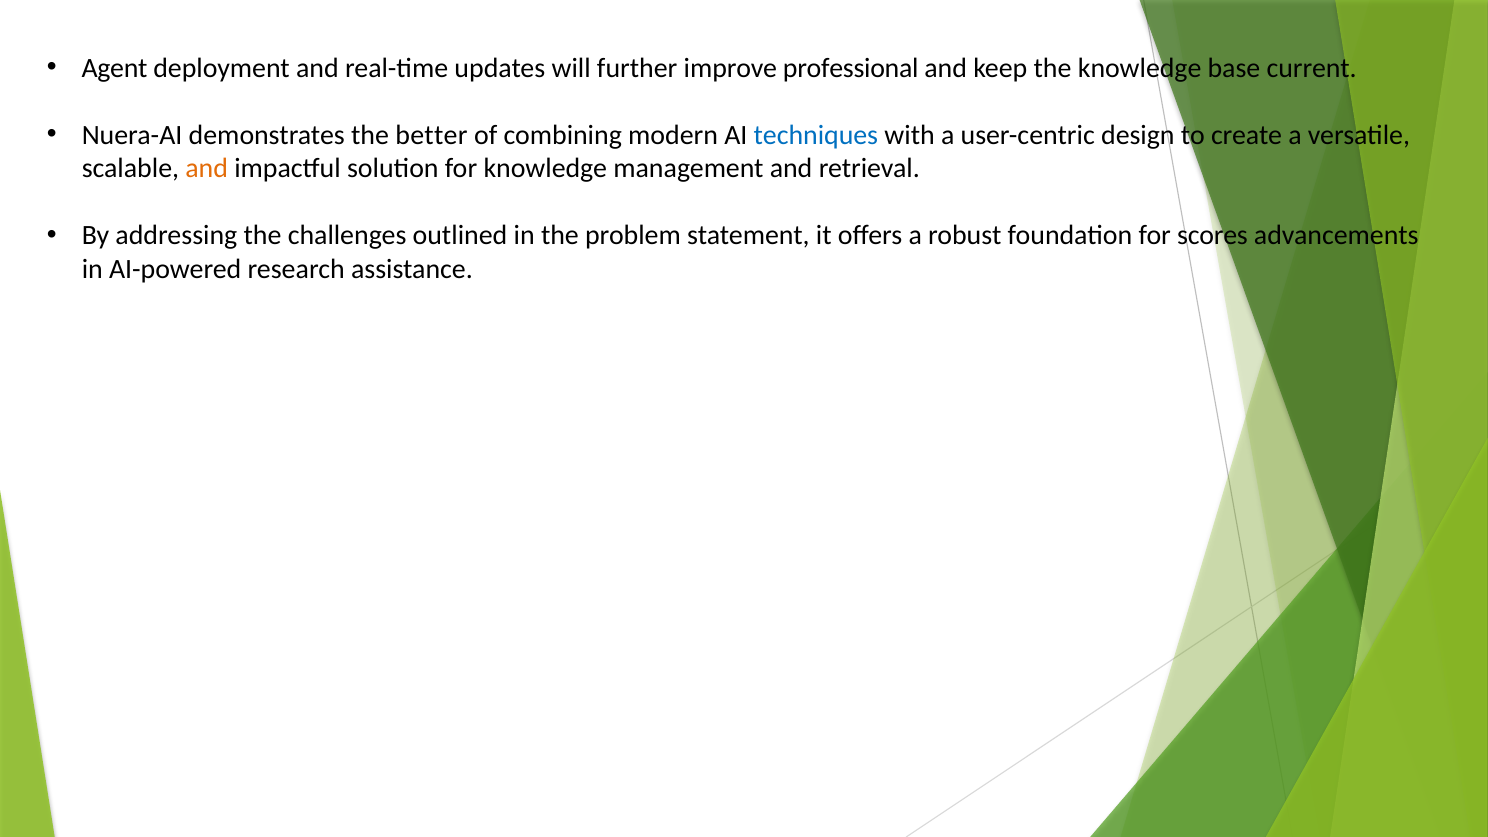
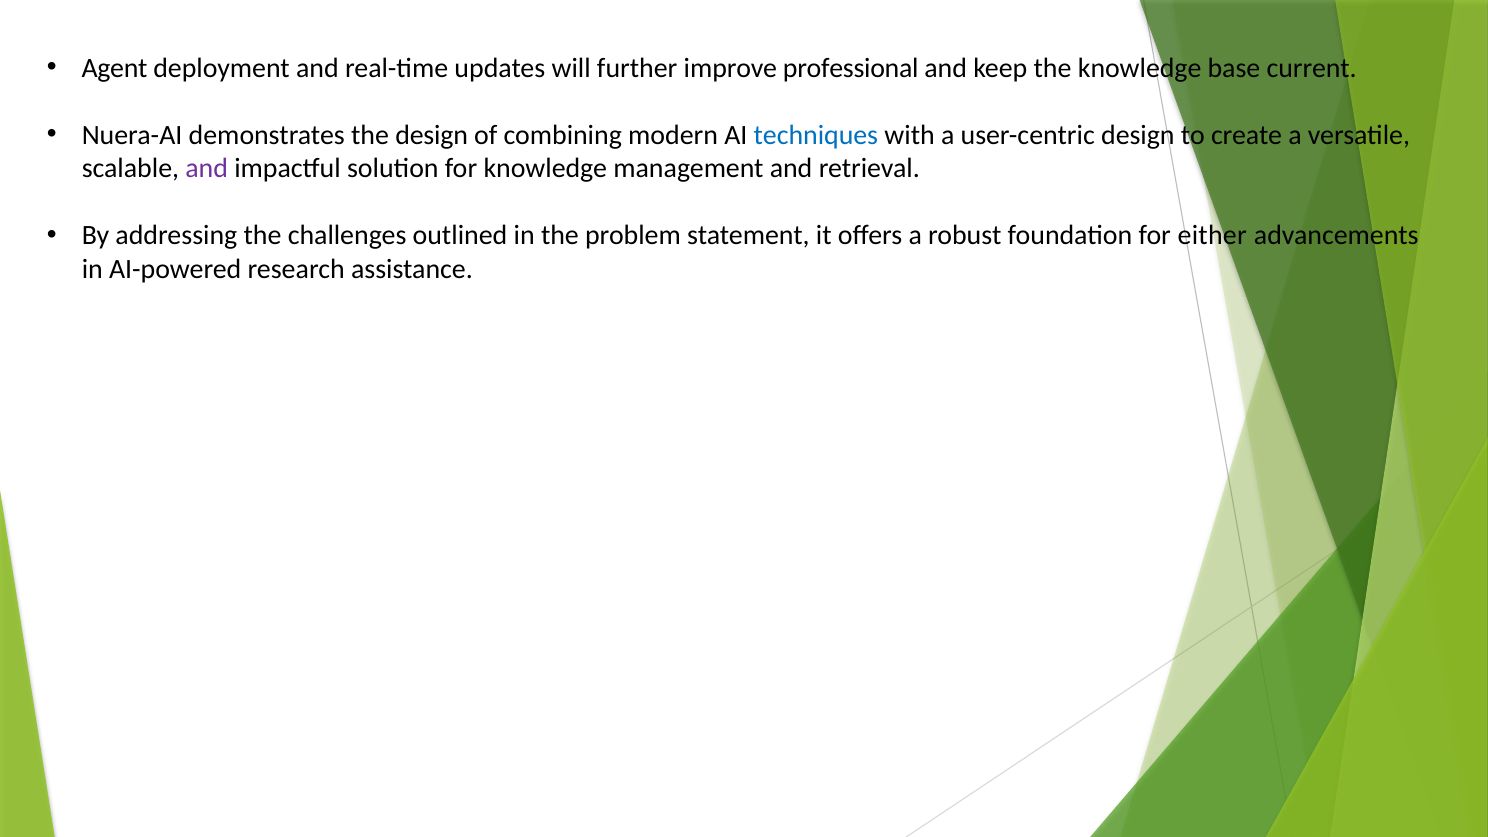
the better: better -> design (432, 135)
and colour: orange -> purple (207, 168)
scores: scores -> either (1212, 235)
